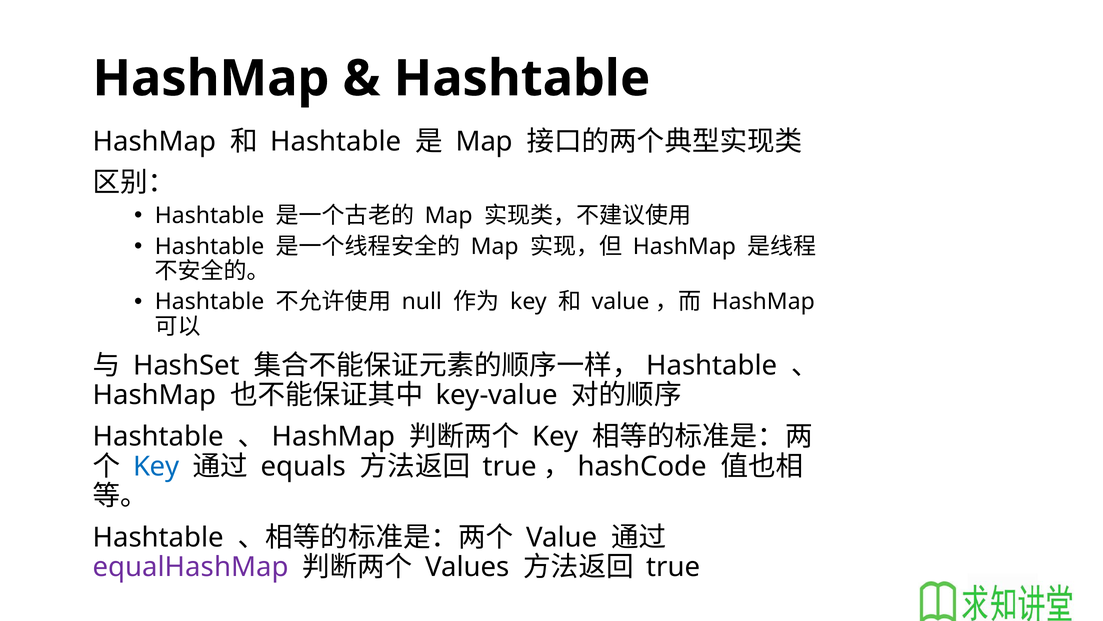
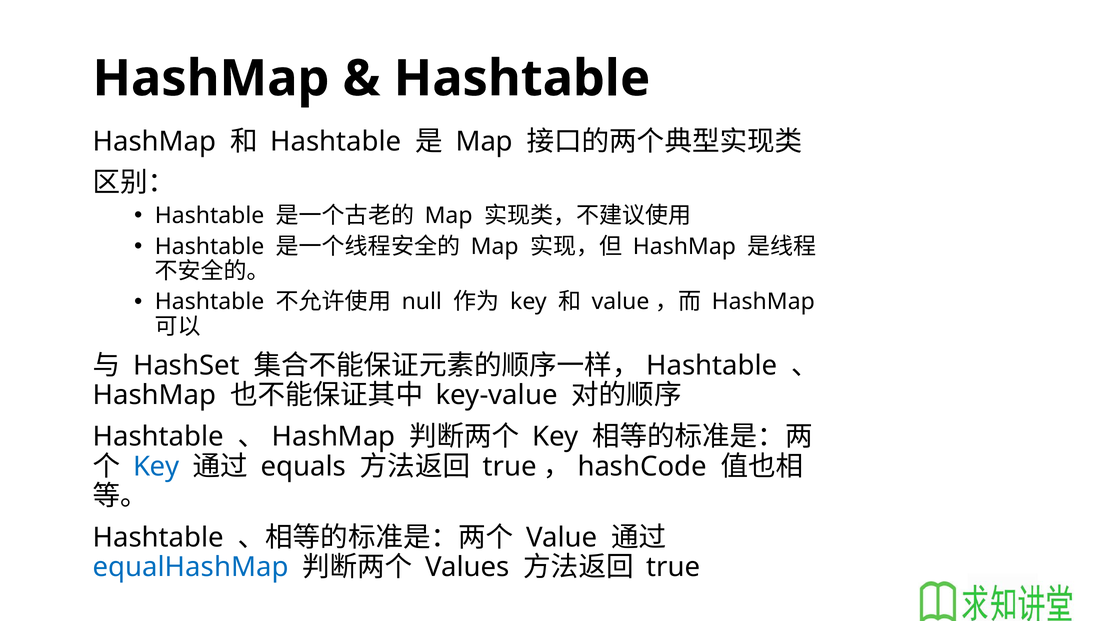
equalHashMap colour: purple -> blue (191, 567)
